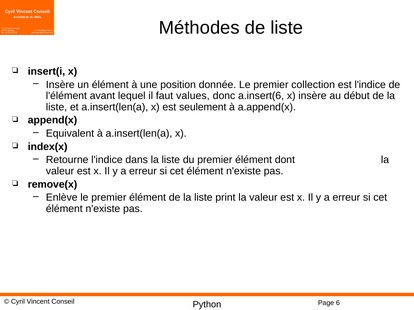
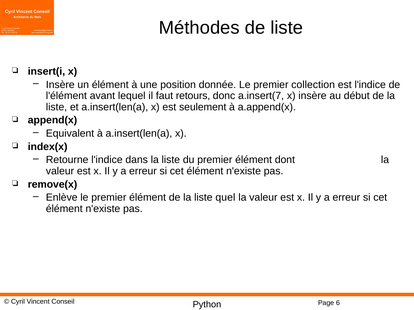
values: values -> retours (193, 96)
a.insert(6: a.insert(6 -> a.insert(7 (261, 96)
print: print -> quel (225, 198)
